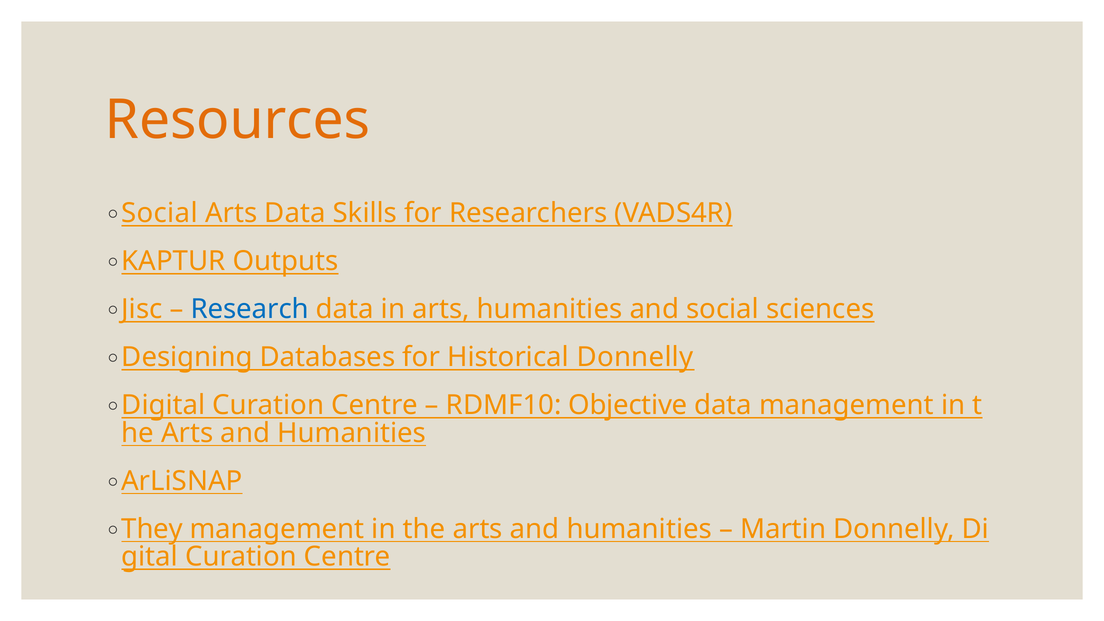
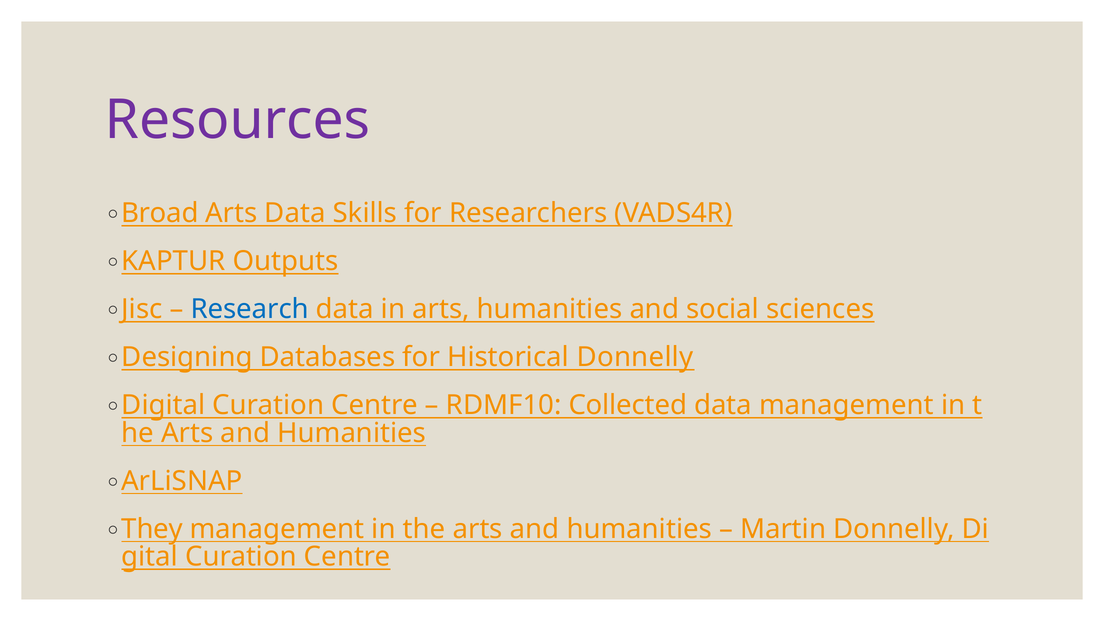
Resources colour: orange -> purple (237, 120)
Social: Social -> Broad (160, 213)
Objective: Objective -> Collected (628, 405)
